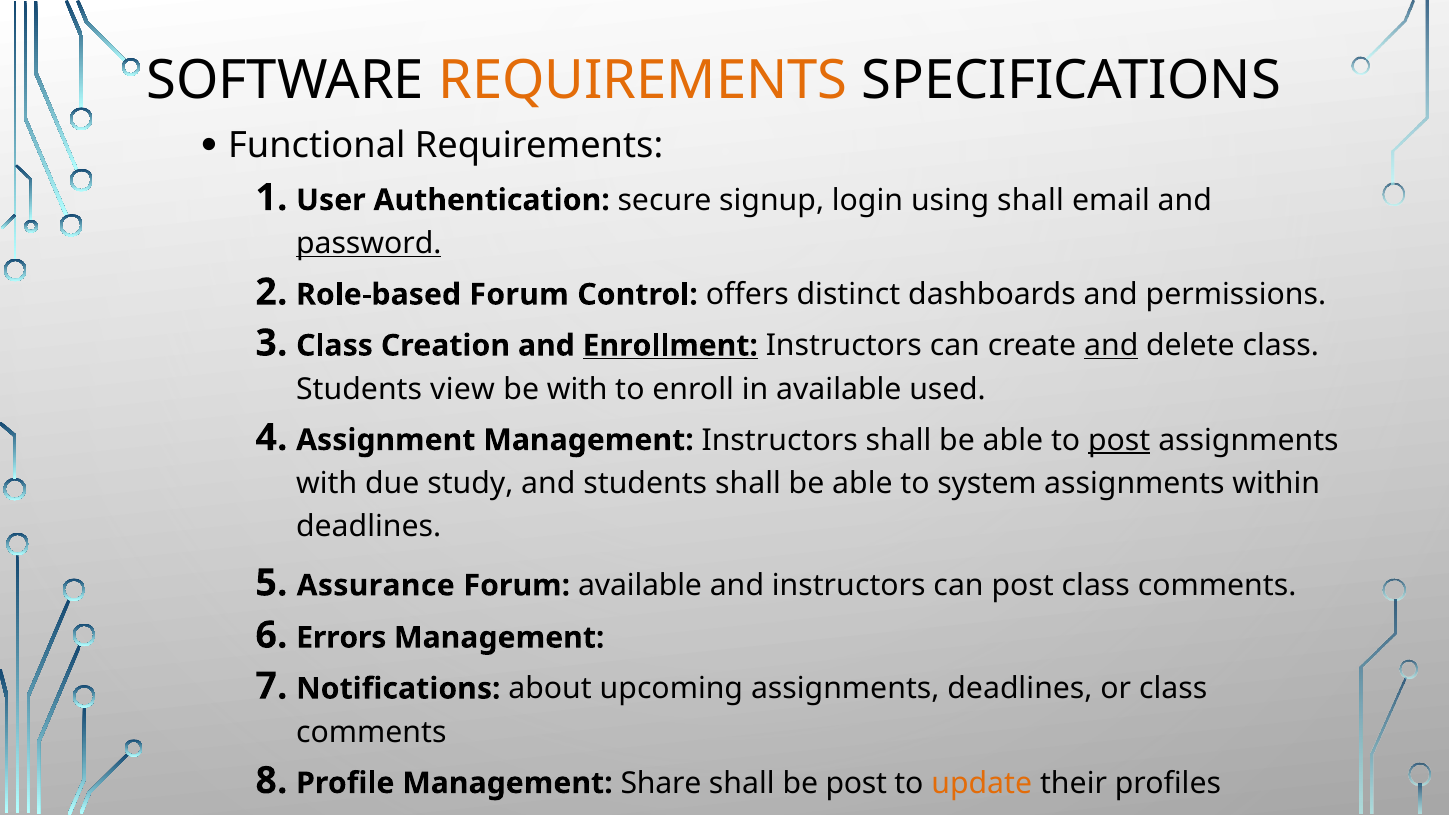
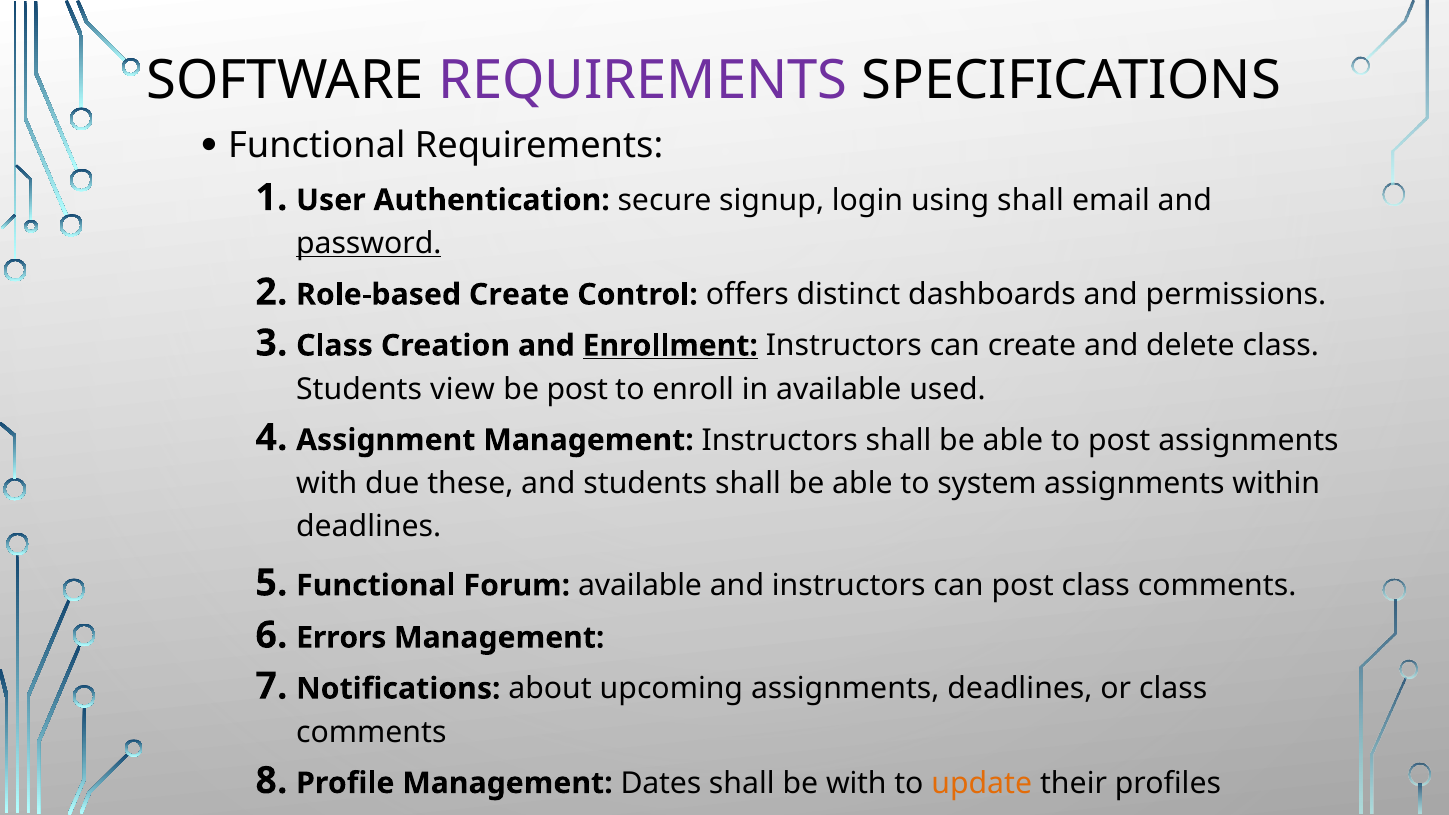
REQUIREMENTS colour: orange -> purple (643, 80)
Role-based Forum: Forum -> Create (519, 295)
and underline: present -> none (1111, 346)
be with: with -> post (577, 389)
post underline: present -> none (1119, 440)
due study: study -> these (470, 484)
Assurance: Assurance -> Functional (376, 586)
Management Share: Share -> Dates (661, 783)
be post: post -> with (856, 783)
